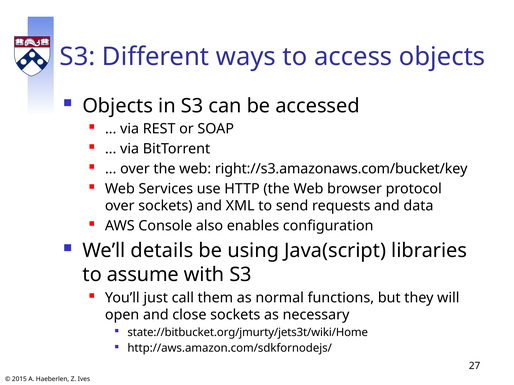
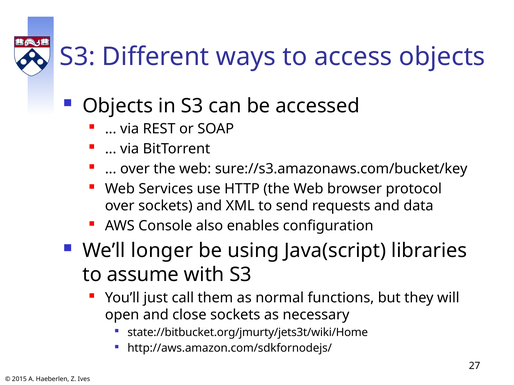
right://s3.amazonaws.com/bucket/key: right://s3.amazonaws.com/bucket/key -> sure://s3.amazonaws.com/bucket/key (341, 169)
details: details -> longer (162, 251)
